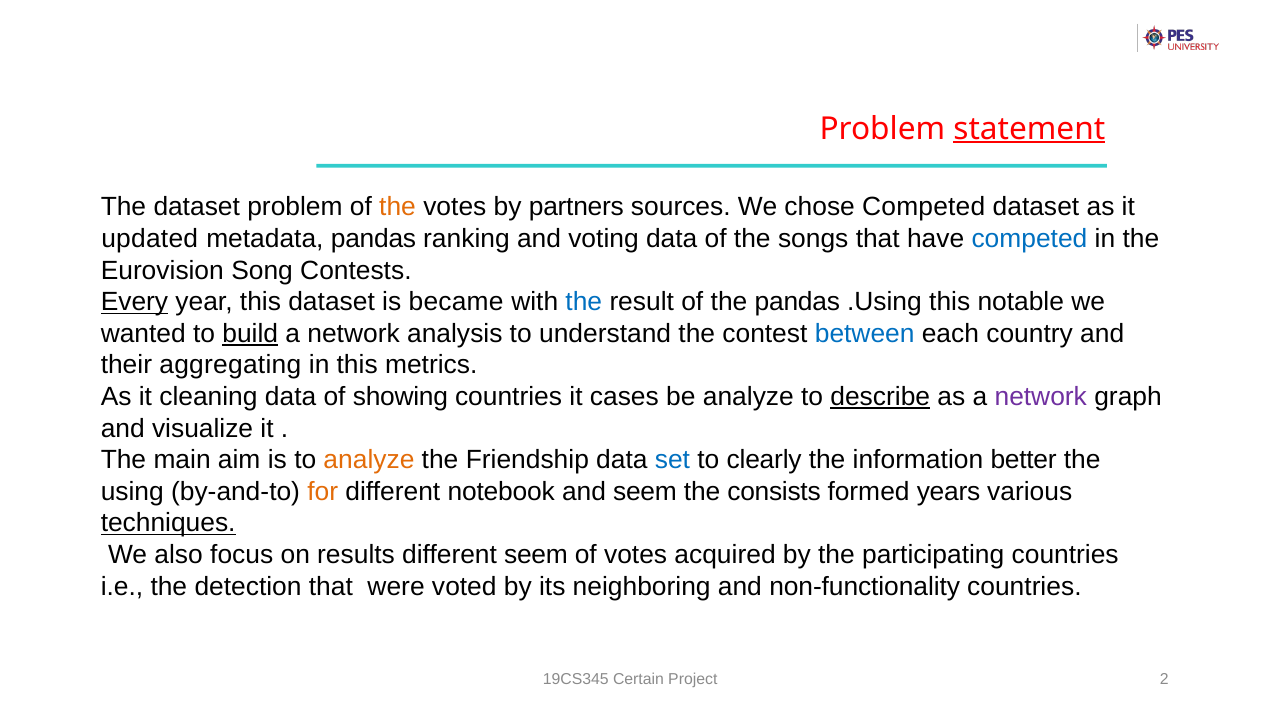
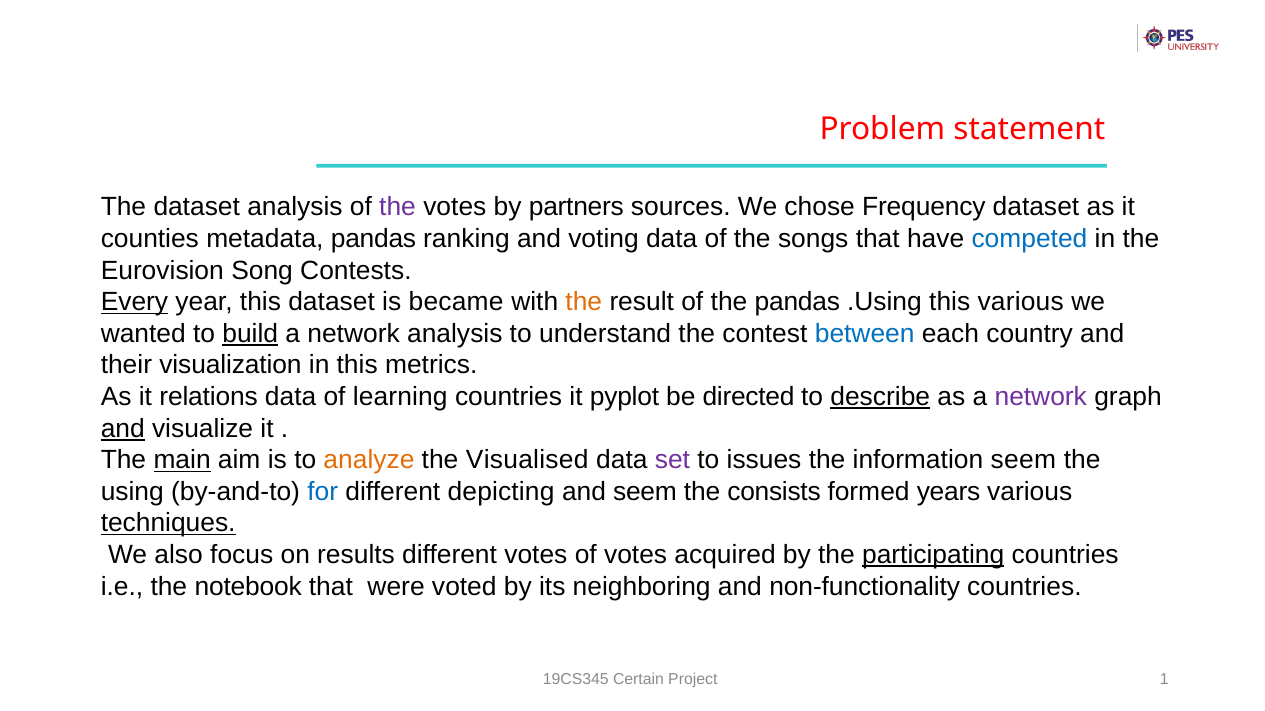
statement underline: present -> none (1029, 129)
dataset problem: problem -> analysis (295, 207)
the colour: orange -> purple (398, 207)
chose Competed: Competed -> Frequency (924, 207)
updated: updated -> counties (150, 239)
the colour: blue -> orange (584, 302)
this notable: notable -> various (1021, 302)
aggregating: aggregating -> visualization (230, 365)
cleaning: cleaning -> relations (209, 397)
showing: showing -> learning (400, 397)
cases: cases -> pyplot (625, 397)
be analyze: analyze -> directed (748, 397)
and underline: none -> present (123, 429)
main underline: none -> present (182, 460)
Friendship: Friendship -> Visualised (527, 460)
set colour: blue -> purple (672, 460)
clearly: clearly -> issues (764, 460)
information better: better -> seem (1023, 460)
for colour: orange -> blue (323, 492)
notebook: notebook -> depicting (501, 492)
different seem: seem -> votes (536, 555)
participating underline: none -> present (933, 555)
detection: detection -> notebook (248, 587)
2: 2 -> 1 (1164, 680)
